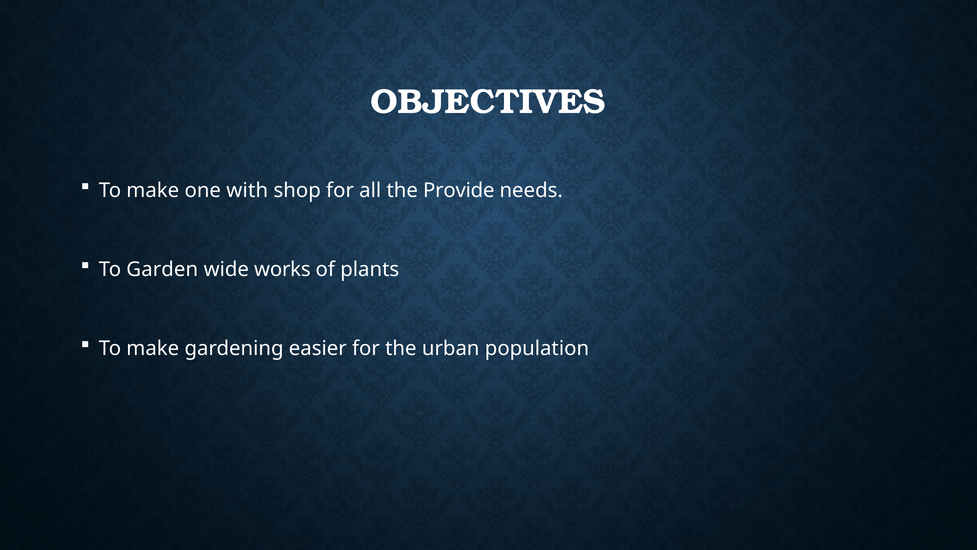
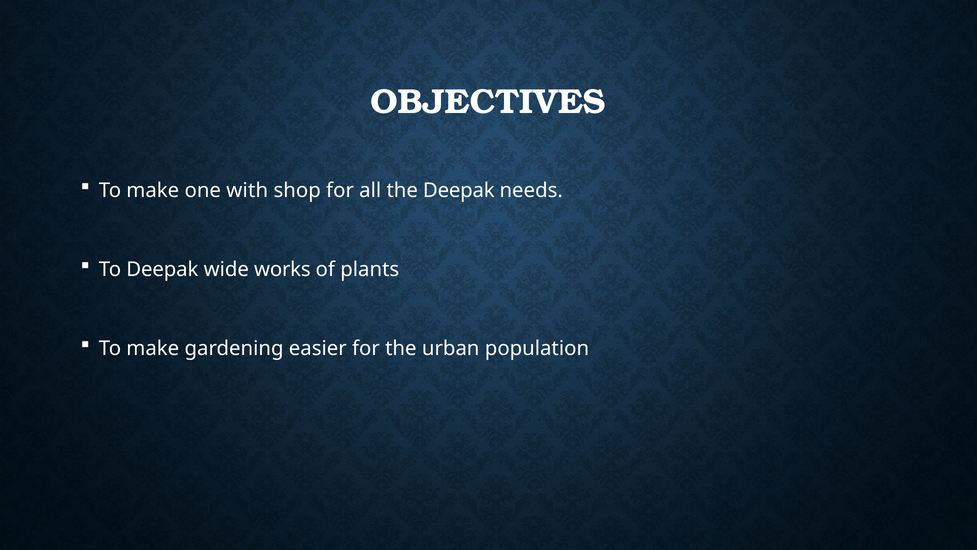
the Provide: Provide -> Deepak (459, 190)
To Garden: Garden -> Deepak (162, 269)
